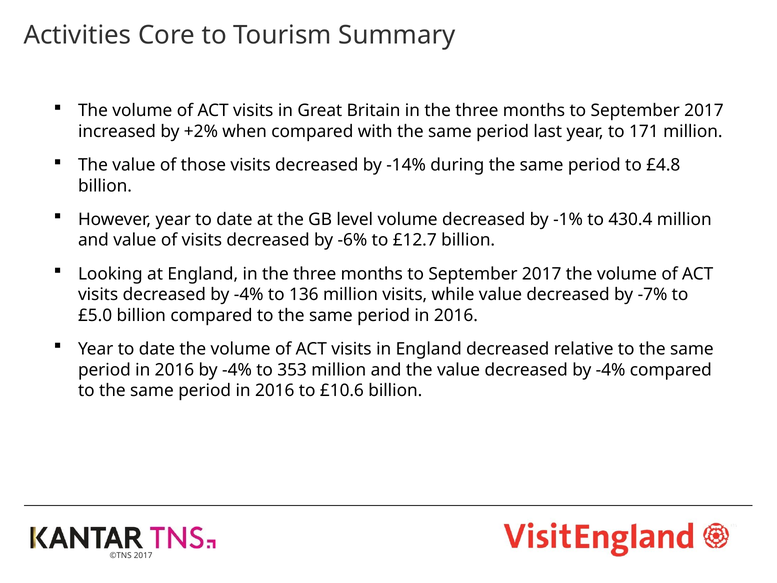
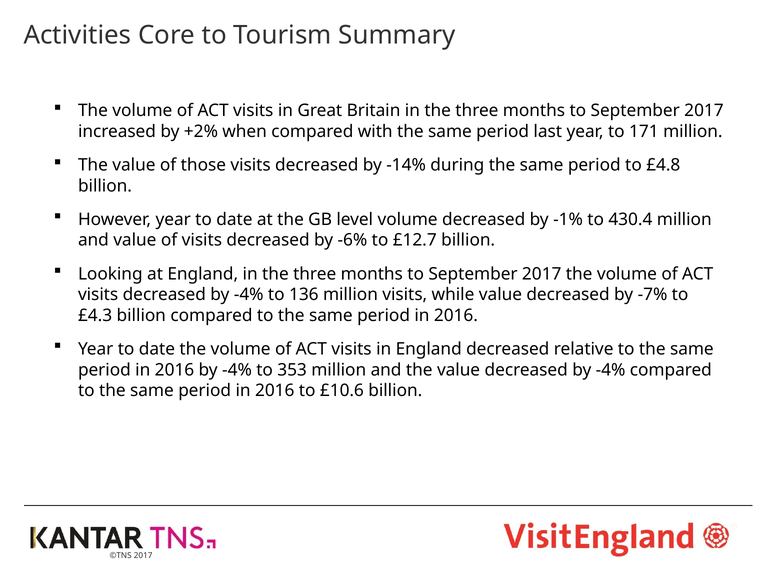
£5.0: £5.0 -> £4.3 (95, 315)
